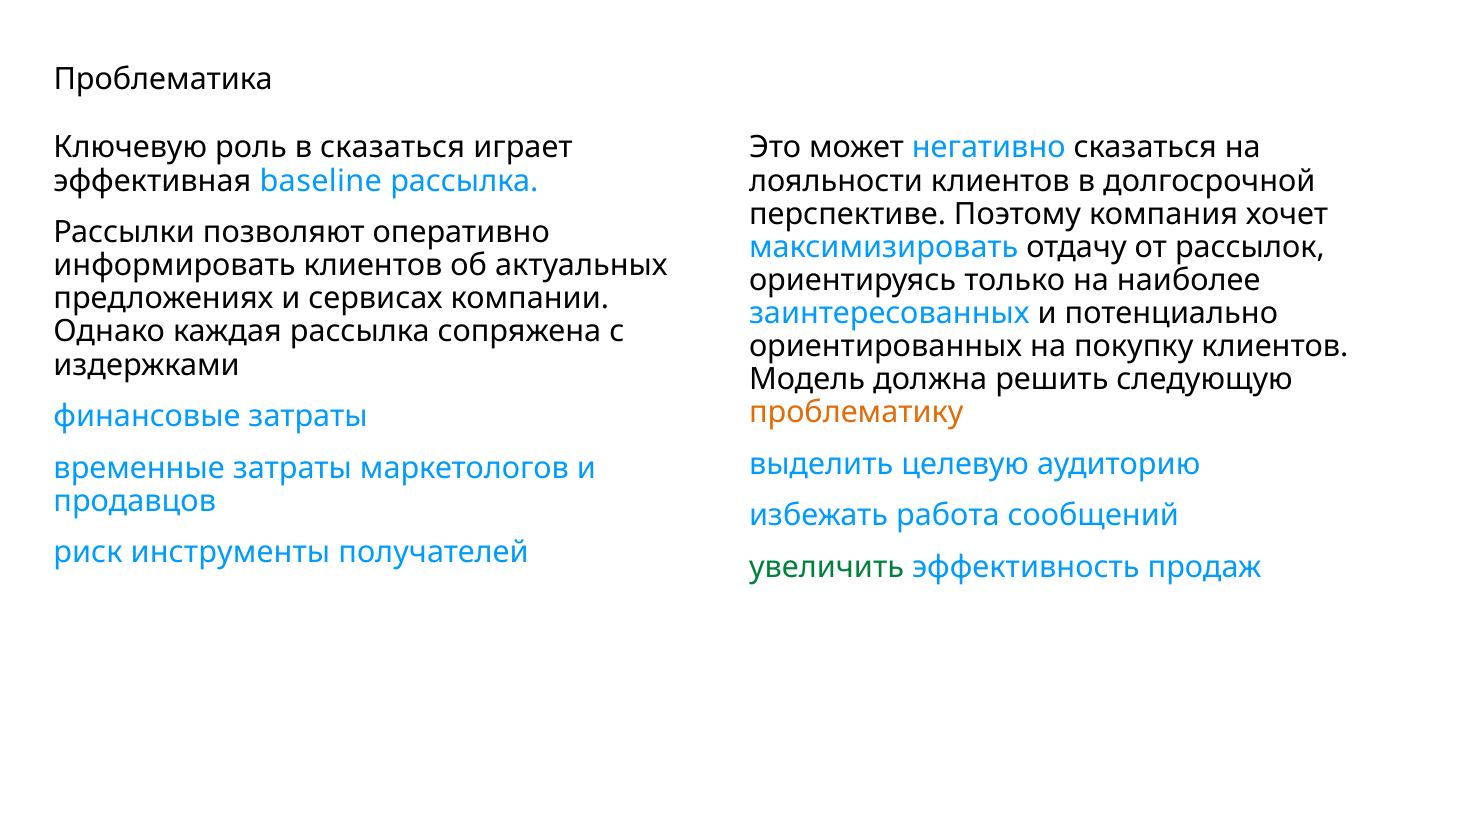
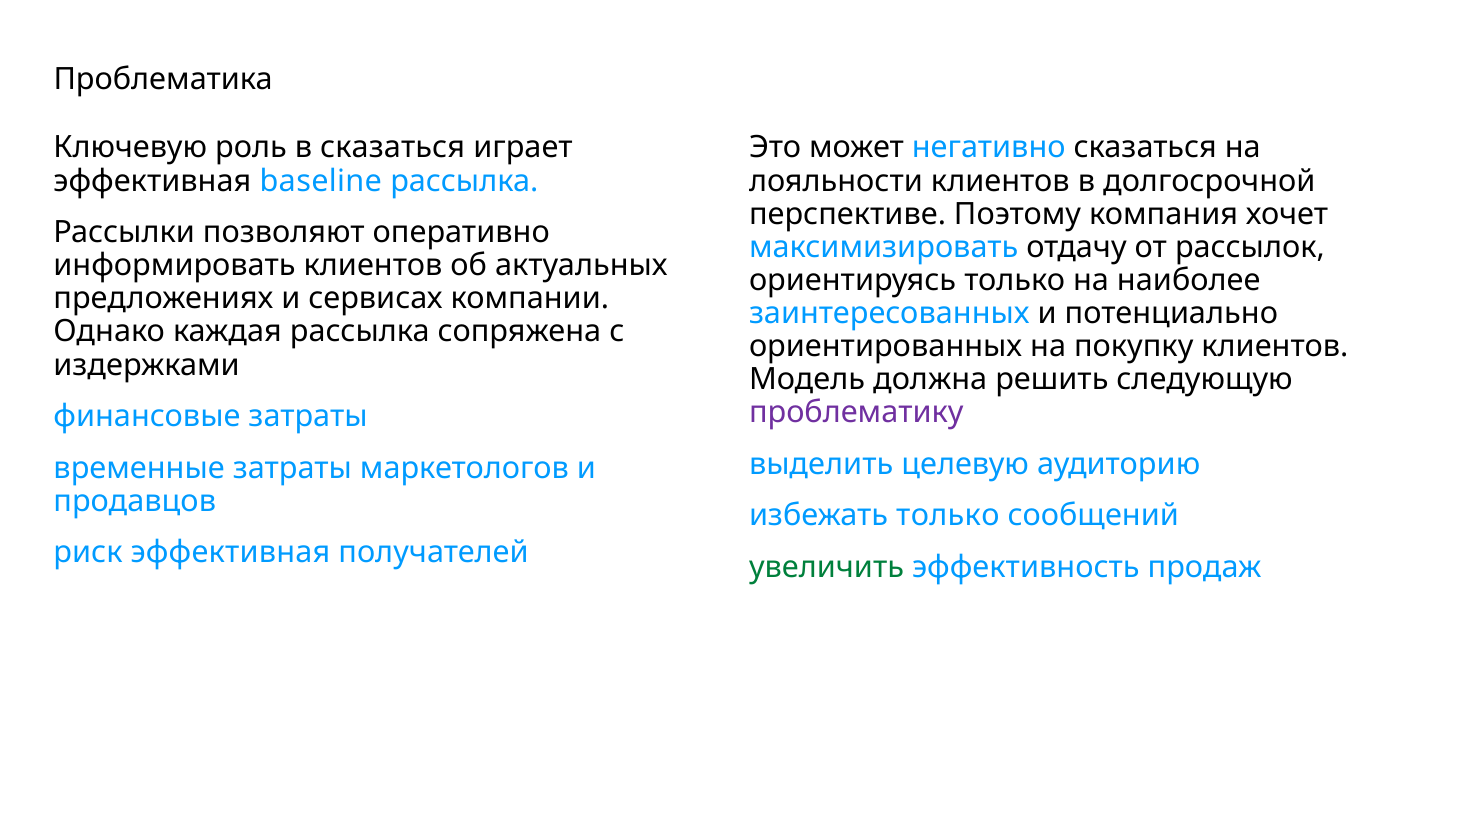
проблематику colour: orange -> purple (856, 413)
избежать работа: работа -> только (948, 516)
риск инструменты: инструменты -> эффективная (230, 553)
